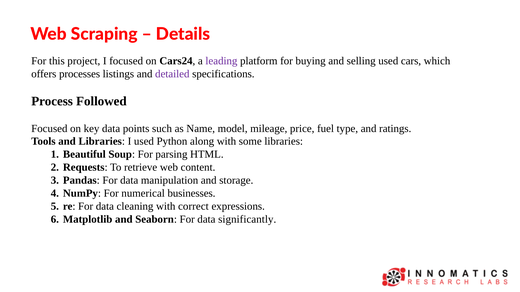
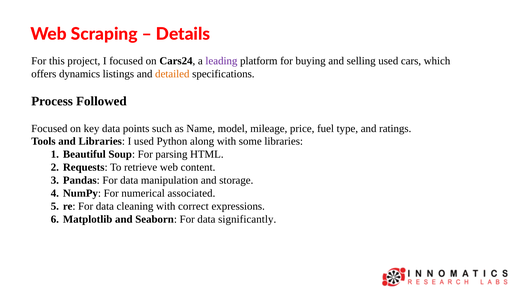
processes: processes -> dynamics (80, 74)
detailed colour: purple -> orange (172, 74)
businesses: businesses -> associated (191, 194)
